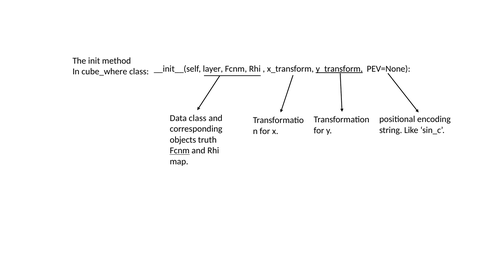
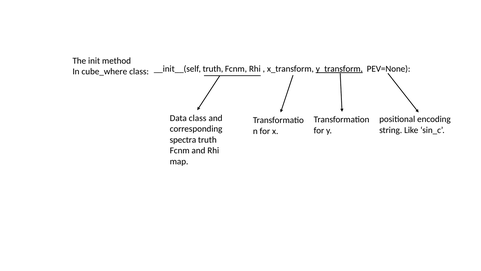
__init__(self layer: layer -> truth (213, 69)
objects: objects -> spectra (183, 140)
Fcnm underline: present -> none (180, 150)
